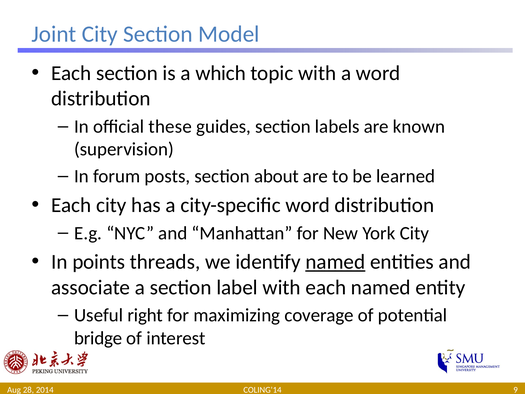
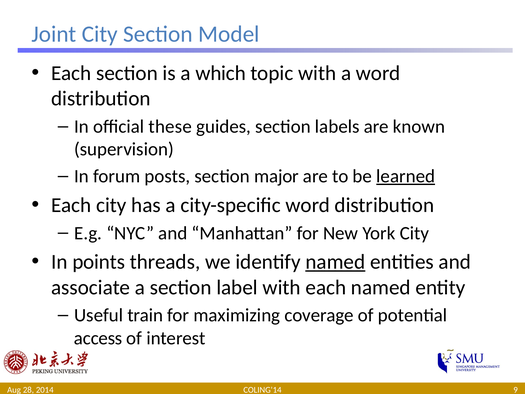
about: about -> major (276, 176)
learned underline: none -> present (406, 176)
right: right -> train (145, 315)
bridge: bridge -> access (98, 338)
